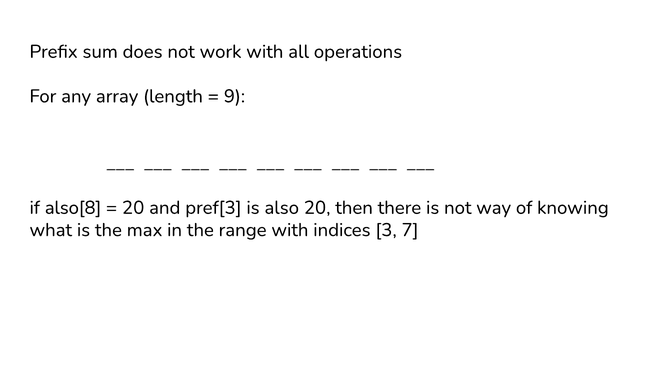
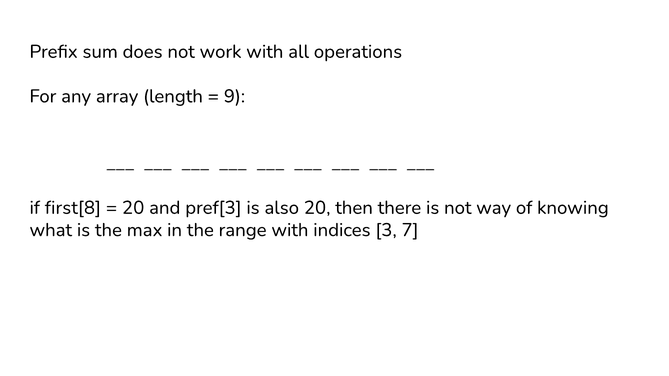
also[8: also[8 -> first[8 (73, 208)
